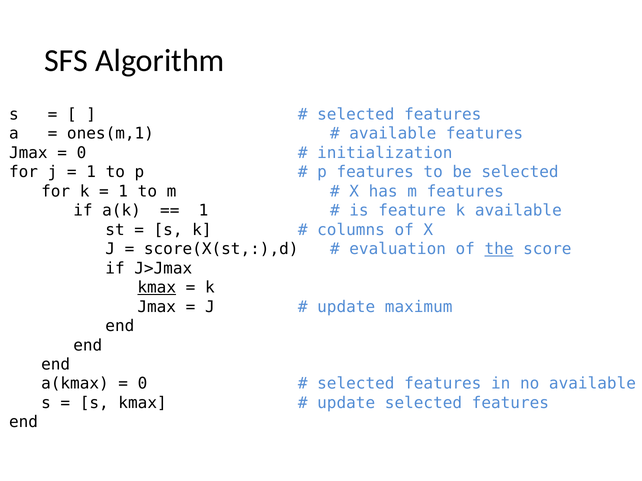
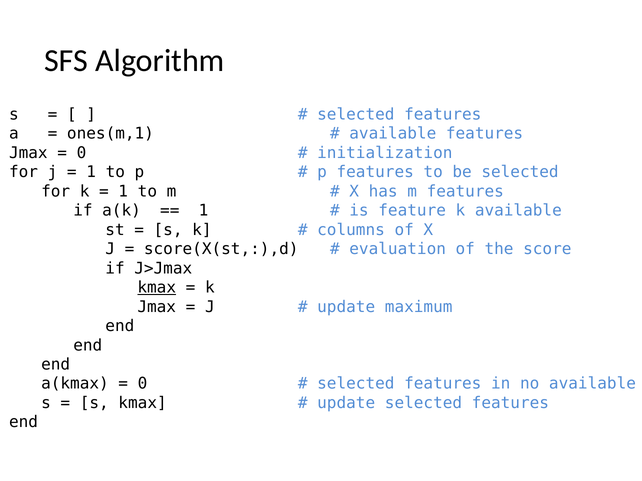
the underline: present -> none (499, 249)
